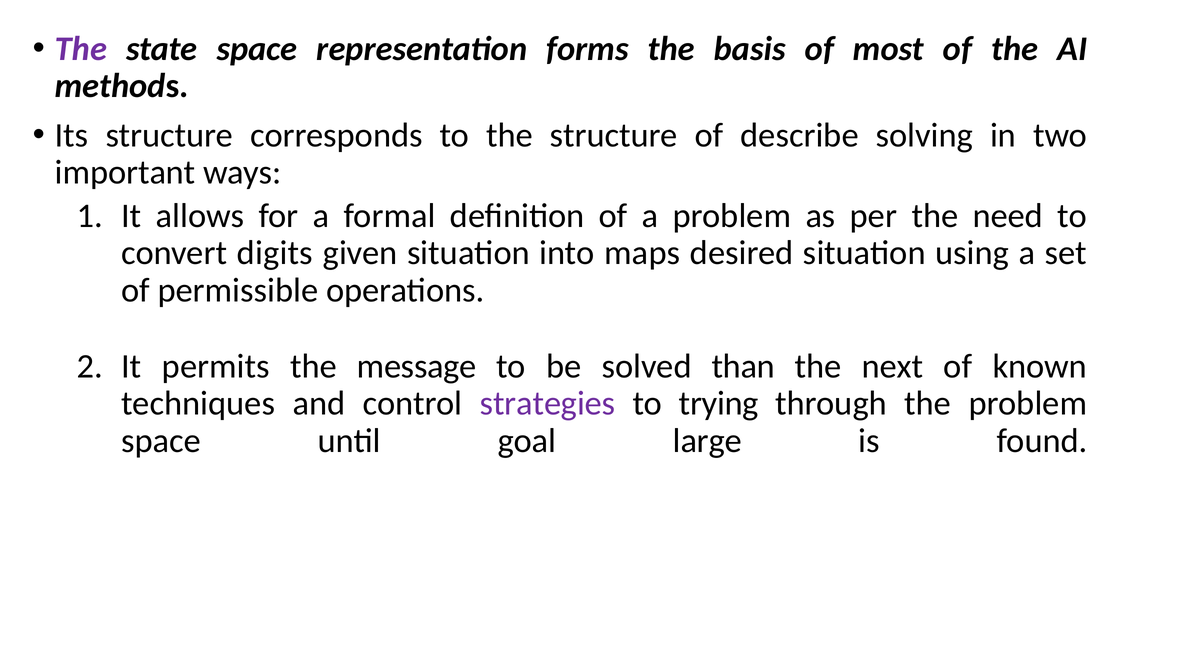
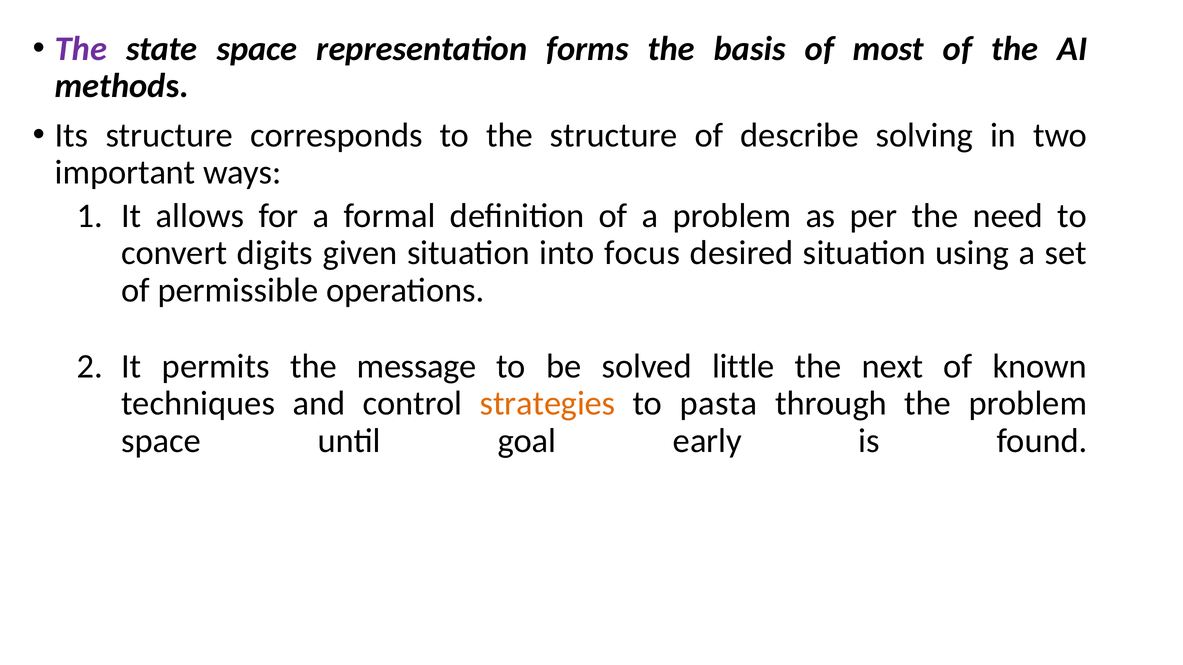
maps: maps -> focus (642, 253)
than: than -> little (743, 367)
strategies colour: purple -> orange (548, 404)
trying: trying -> pasta (718, 404)
large: large -> early (707, 441)
